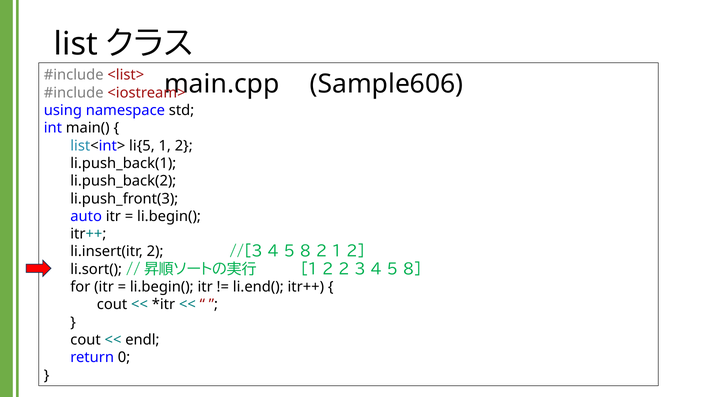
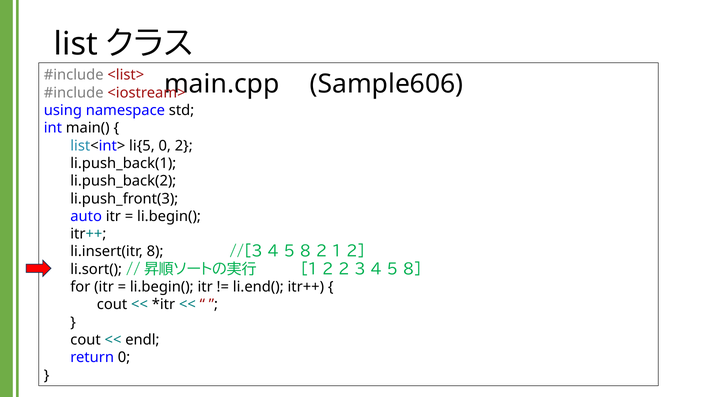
li{5 1: 1 -> 0 (165, 146)
li.insert(itr 2: 2 -> 8 (155, 252)
